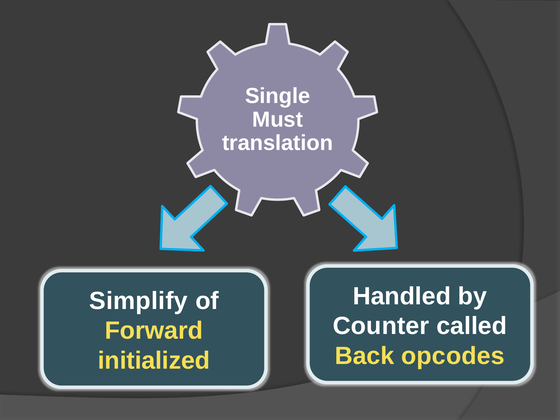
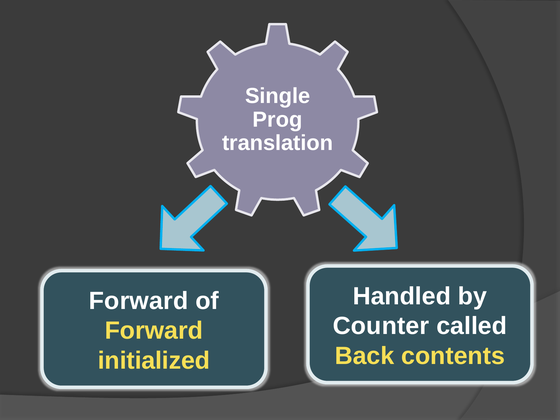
Must: Must -> Prog (278, 120)
Simplify: Simplify -> Forward (139, 301)
opcodes: opcodes -> contents (453, 356)
